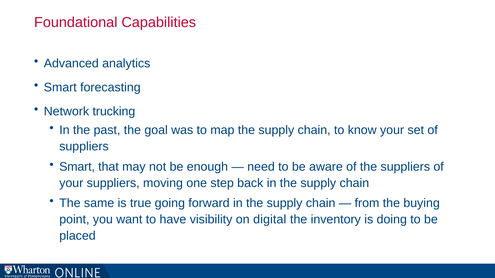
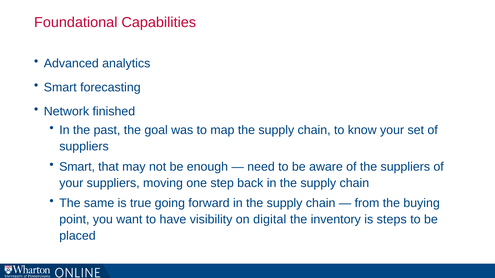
trucking: trucking -> finished (114, 112)
doing: doing -> steps (392, 220)
